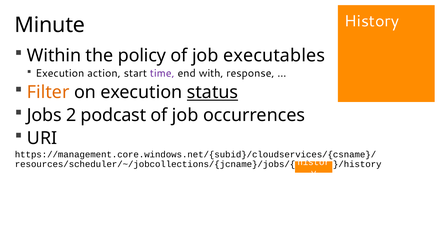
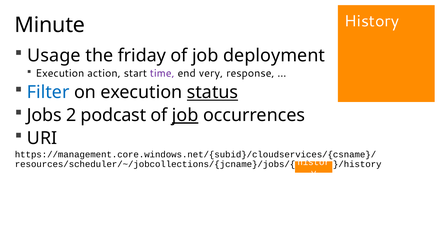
Within: Within -> Usage (54, 56)
policy: policy -> friday (142, 56)
executables: executables -> deployment (274, 56)
with: with -> very (211, 73)
Filter colour: orange -> blue (48, 92)
job underline: none -> present (185, 115)
